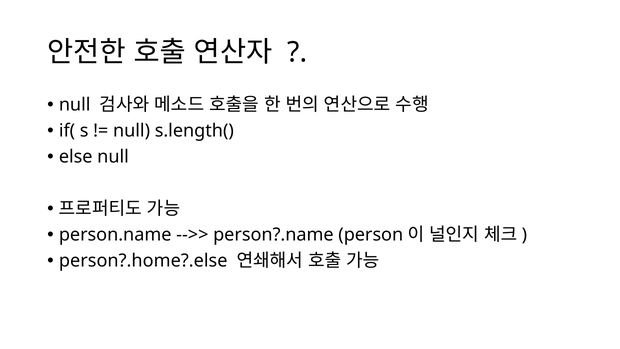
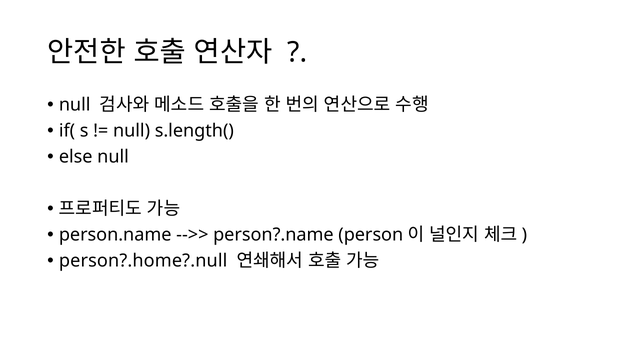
person?.home?.else: person?.home?.else -> person?.home?.null (143, 261)
